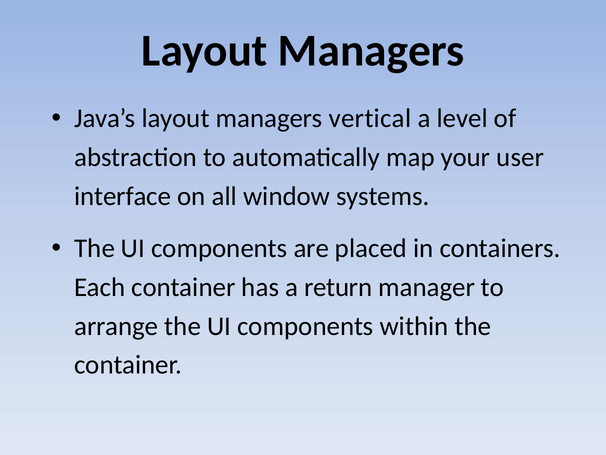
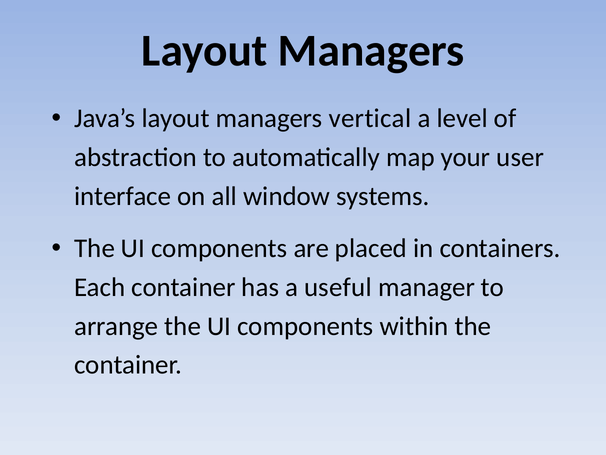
return: return -> useful (338, 287)
